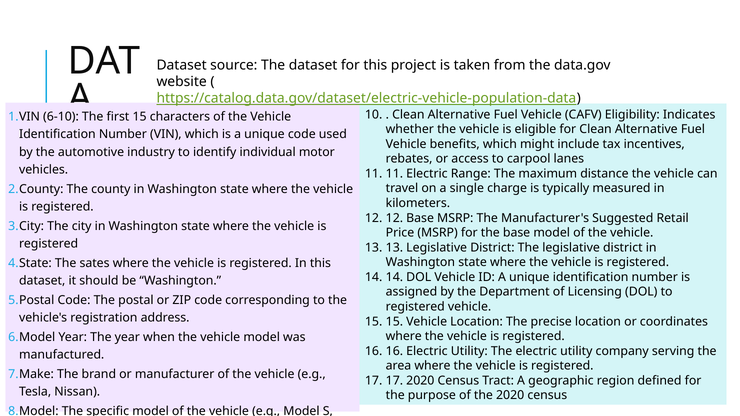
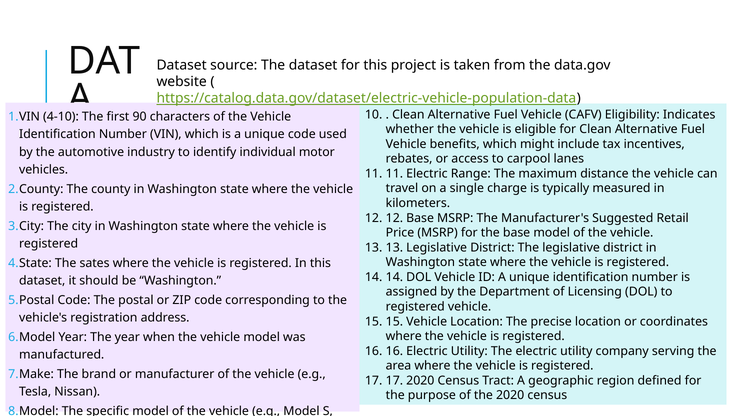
6-10: 6-10 -> 4-10 (61, 117)
first 15: 15 -> 90 (140, 117)
